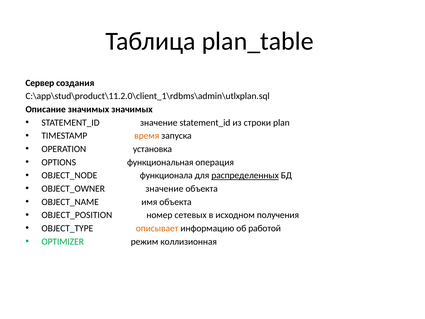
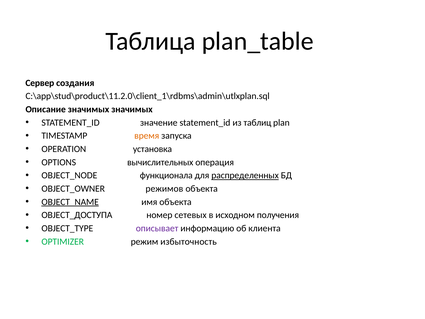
строки: строки -> таблиц (257, 122)
функциональная: функциональная -> вычислительных (160, 162)
OBJECT_OWNER значение: значение -> режимов (164, 189)
OBJECT_NAME underline: none -> present (70, 202)
OBJECT_POSITION: OBJECT_POSITION -> OBJECT_ДОСТУПА (77, 215)
описывает colour: orange -> purple (157, 228)
работой: работой -> клиента (265, 228)
коллизионная: коллизионная -> избыточность (189, 241)
